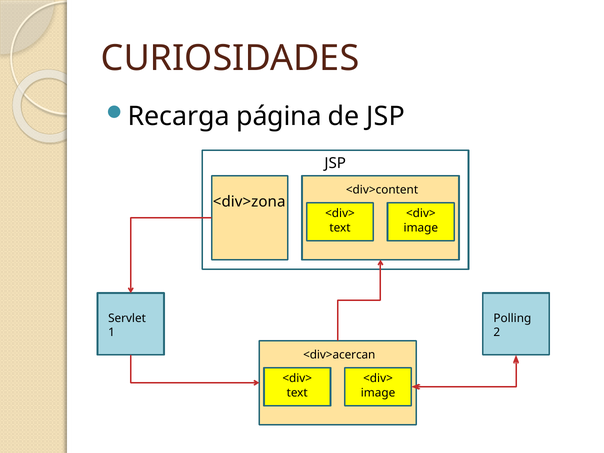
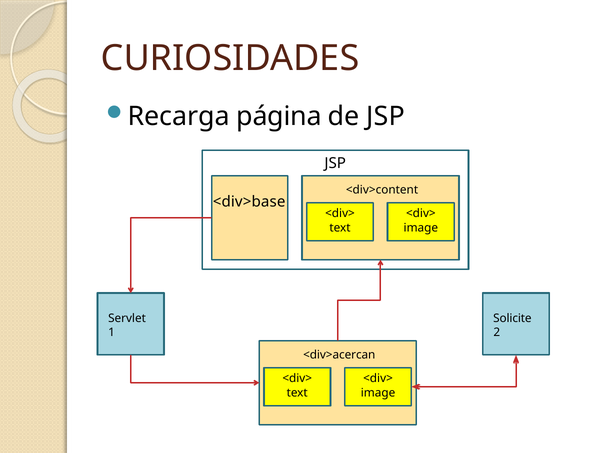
<div>zona: <div>zona -> <div>base (249, 202)
Polling: Polling -> Solicite (512, 318)
